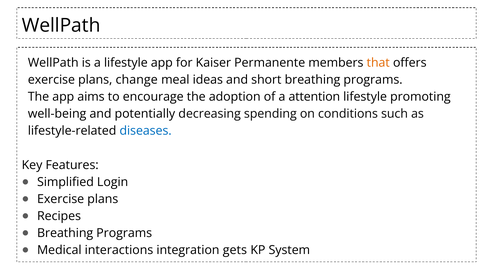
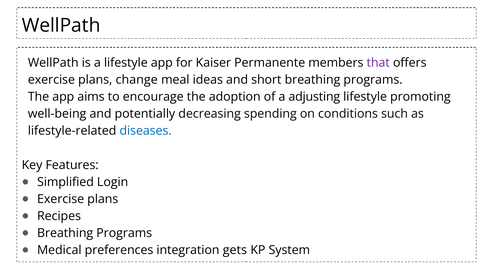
that colour: orange -> purple (378, 63)
attention: attention -> adjusting (314, 97)
interactions: interactions -> preferences (119, 250)
